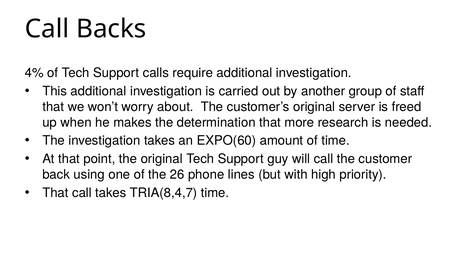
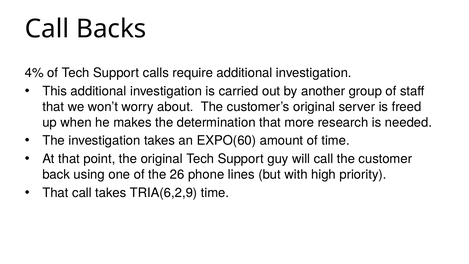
TRIA(8,4,7: TRIA(8,4,7 -> TRIA(6,2,9 (164, 193)
